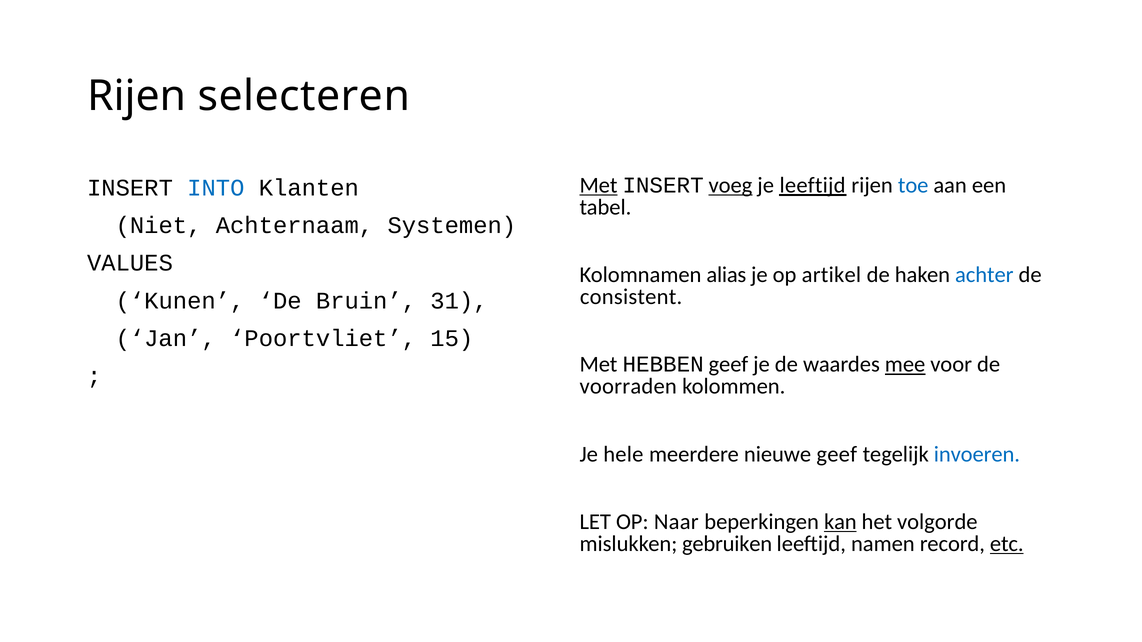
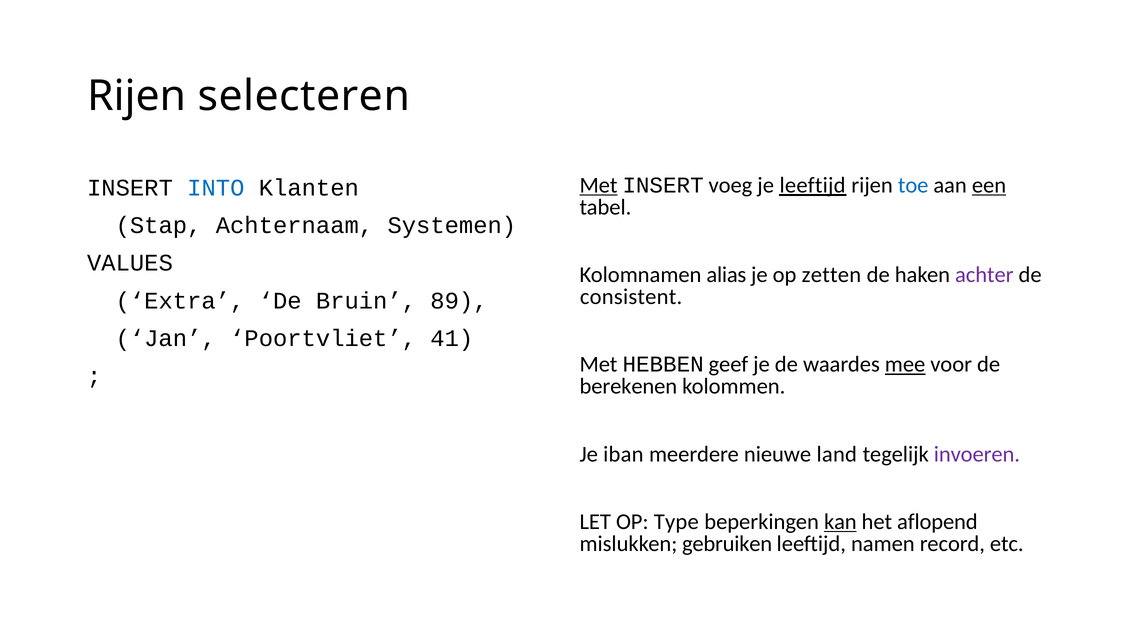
voeg underline: present -> none (730, 185)
een underline: none -> present (989, 185)
Niet: Niet -> Stap (159, 226)
artikel: artikel -> zetten (831, 275)
achter colour: blue -> purple (984, 275)
Kunen: Kunen -> Extra (180, 301)
31: 31 -> 89 (459, 301)
15: 15 -> 41 (452, 339)
voorraden: voorraden -> berekenen (628, 387)
hele: hele -> iban (623, 454)
nieuwe geef: geef -> land (837, 454)
invoeren colour: blue -> purple (977, 454)
Naar: Naar -> Type (676, 522)
volgorde: volgorde -> aflopend (937, 522)
etc underline: present -> none (1007, 544)
